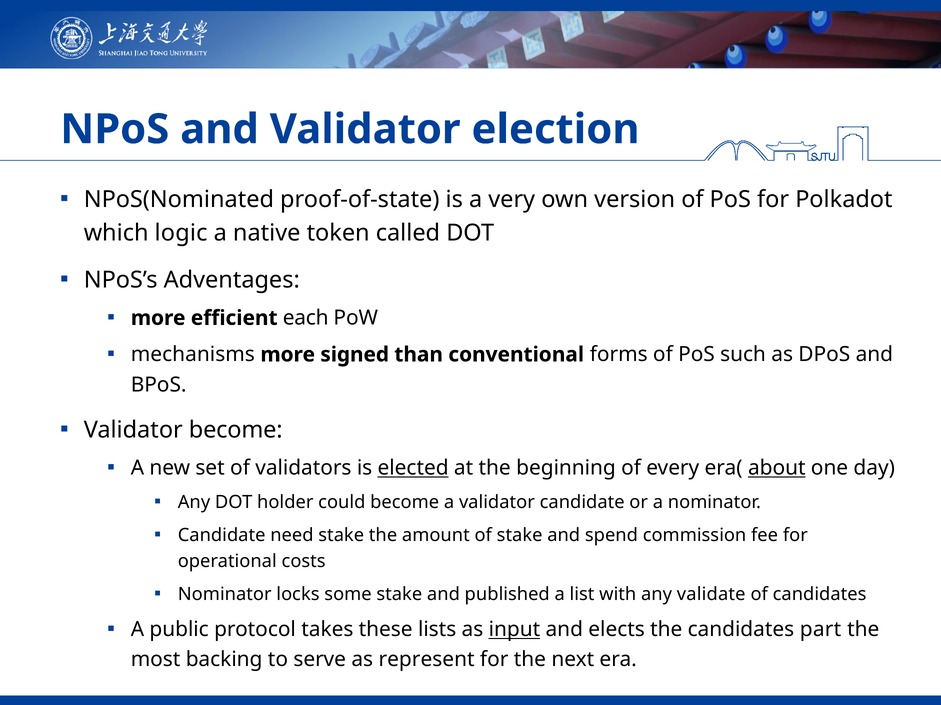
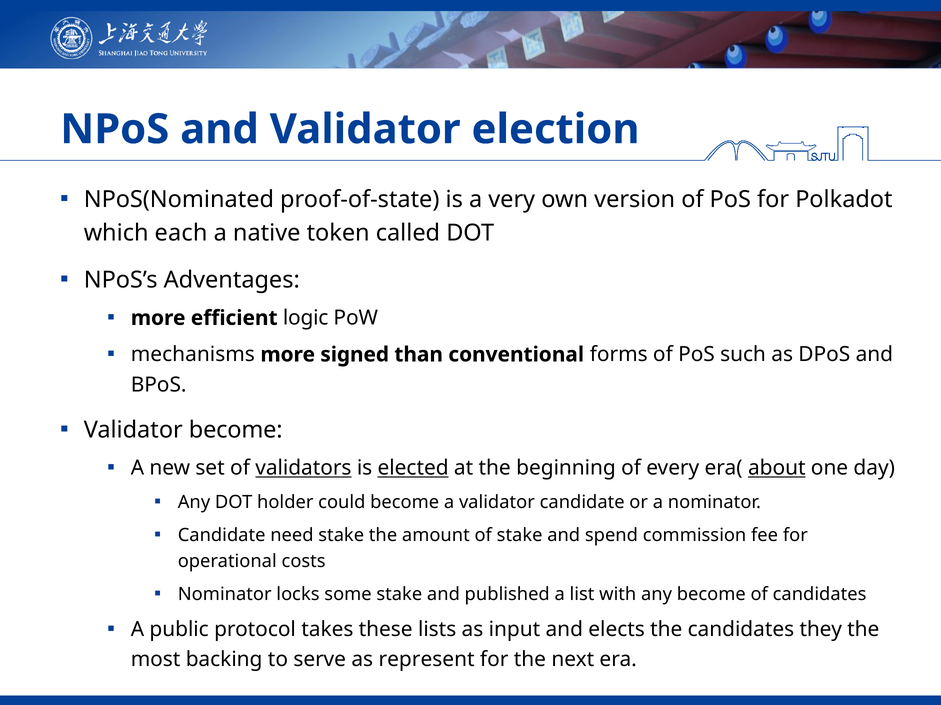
logic: logic -> each (181, 233)
each: each -> logic (306, 318)
validators underline: none -> present (303, 469)
any validate: validate -> become (711, 595)
input underline: present -> none (514, 630)
part: part -> they (821, 630)
